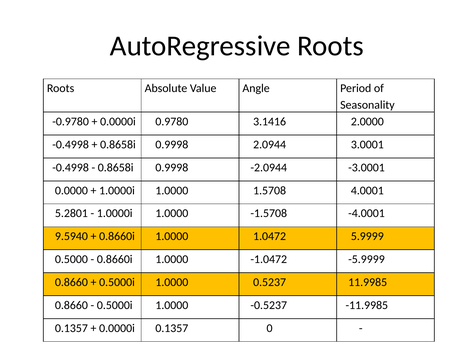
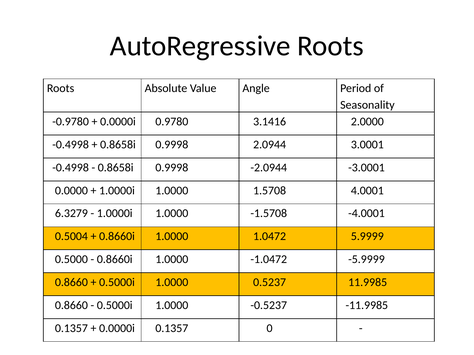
5.2801: 5.2801 -> 6.3279 (71, 214)
9.5940: 9.5940 -> 0.5004 (71, 237)
